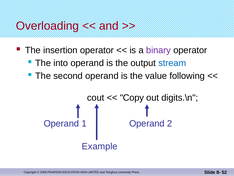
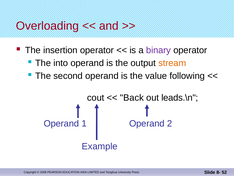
stream colour: blue -> orange (172, 63)
Copy: Copy -> Back (132, 98)
digits.\n: digits.\n -> leads.\n (180, 98)
